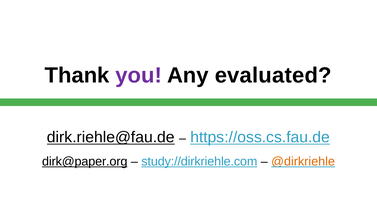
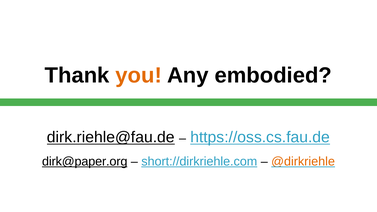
you colour: purple -> orange (139, 76)
evaluated: evaluated -> embodied (273, 76)
study://dirkriehle.com: study://dirkriehle.com -> short://dirkriehle.com (199, 161)
